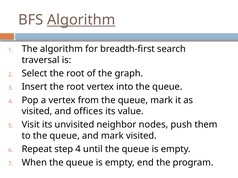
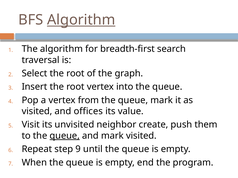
nodes: nodes -> create (154, 125)
queue underline: none -> present (65, 136)
step 4: 4 -> 9 (78, 149)
